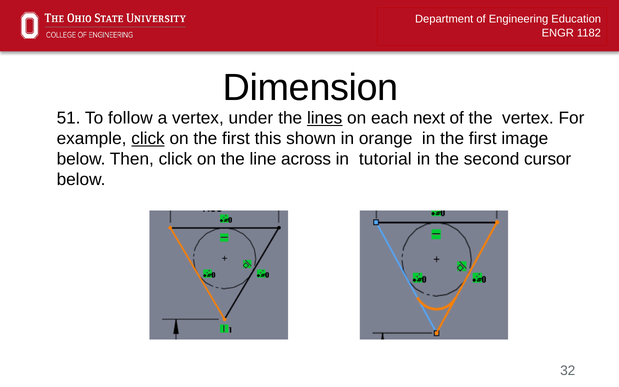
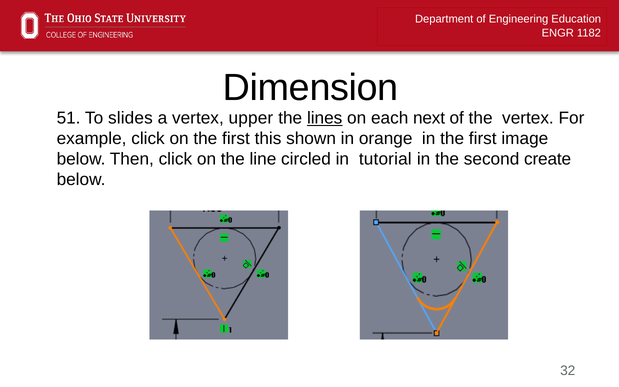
follow: follow -> slides (130, 118)
under: under -> upper (251, 118)
click underline: present -> none (148, 138)
across: across -> circled (306, 159)
cursor: cursor -> create (548, 159)
